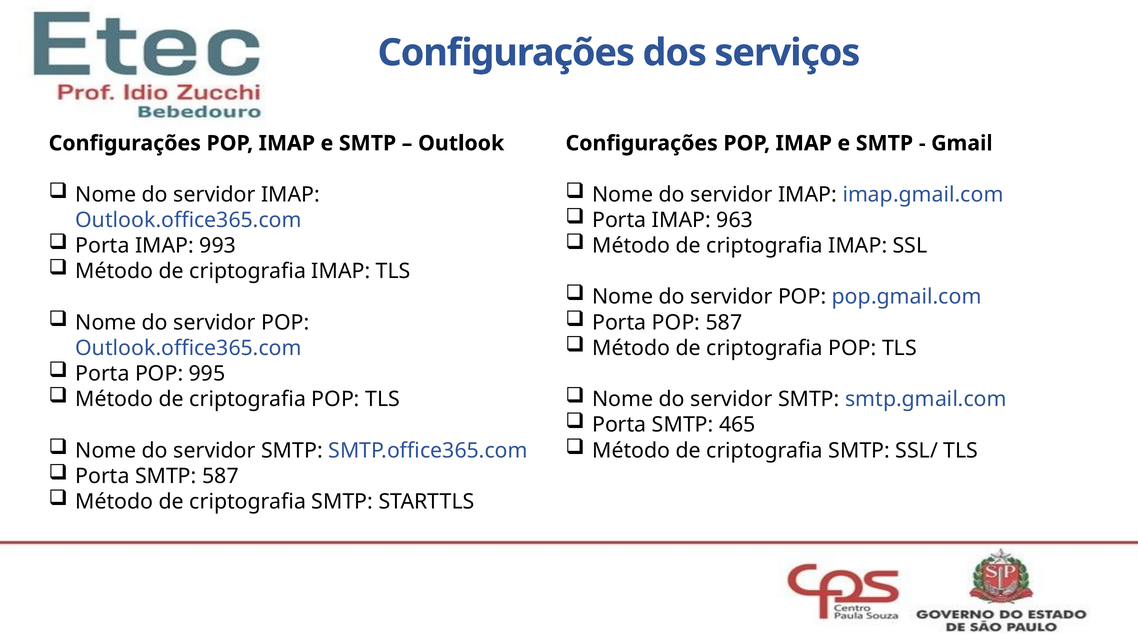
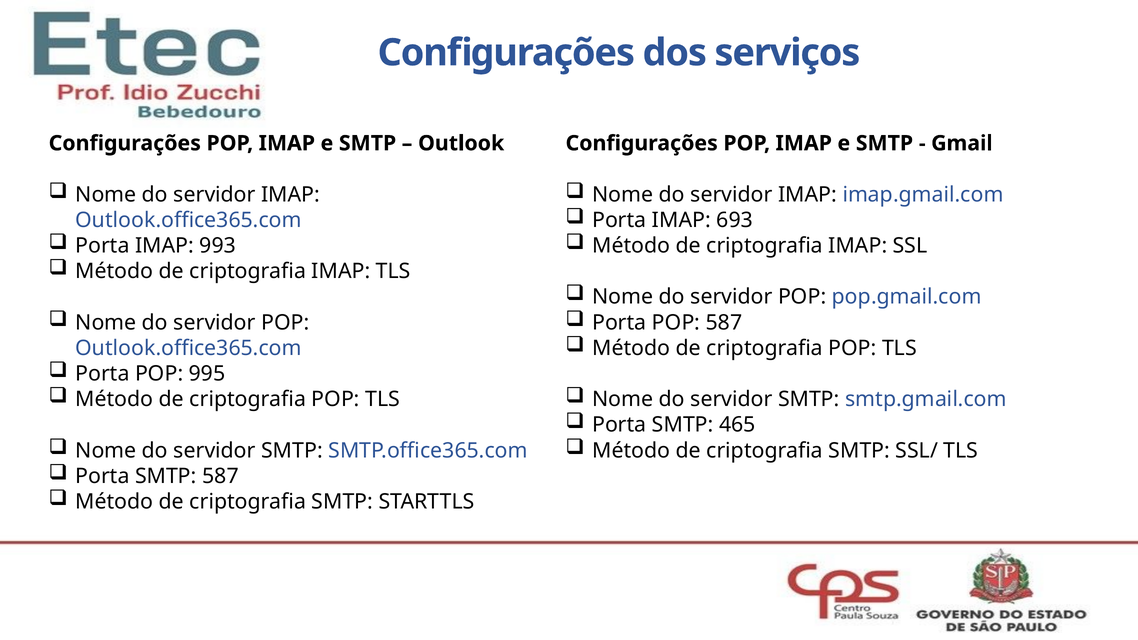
963: 963 -> 693 (735, 220)
